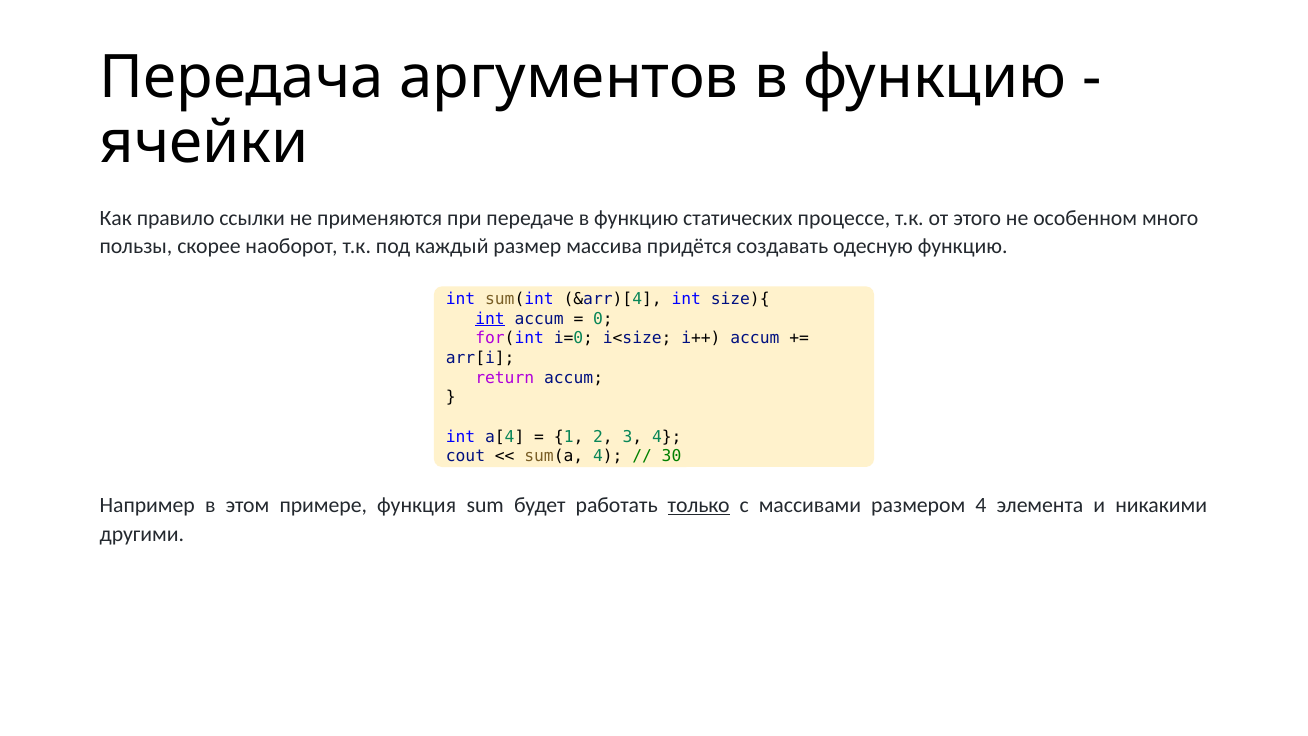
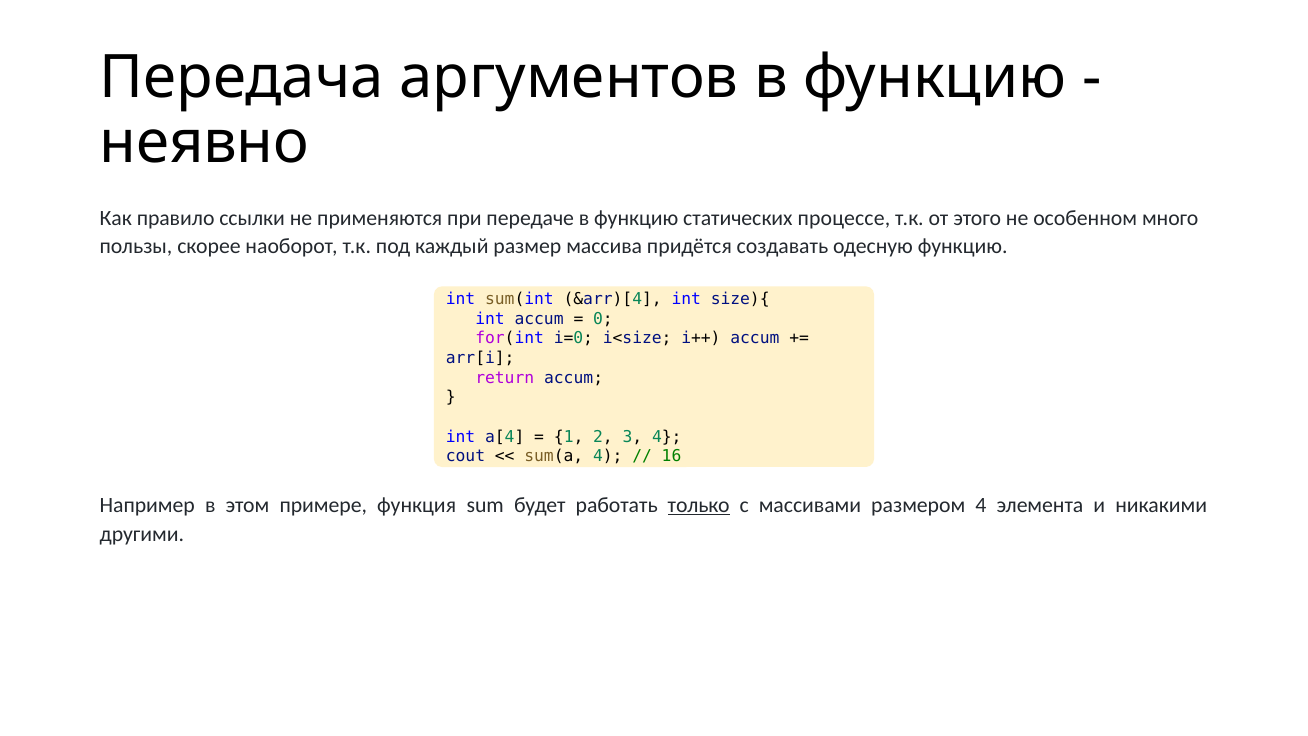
ячейки: ячейки -> неявно (204, 142)
int underline: present -> none (490, 319)
30: 30 -> 16 (672, 456)
